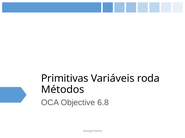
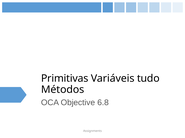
roda: roda -> tudo (148, 79)
